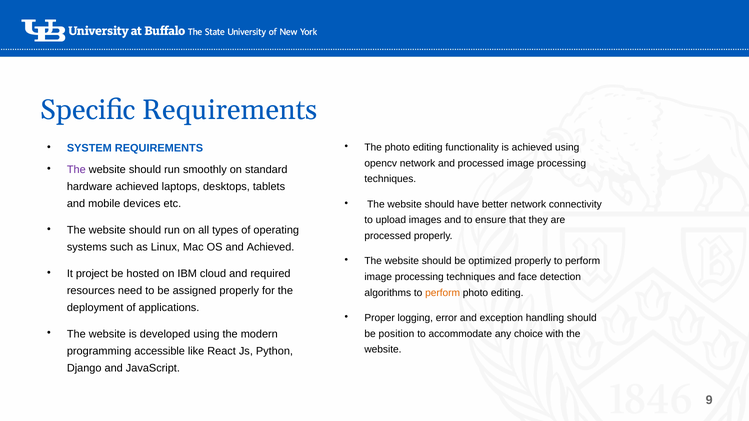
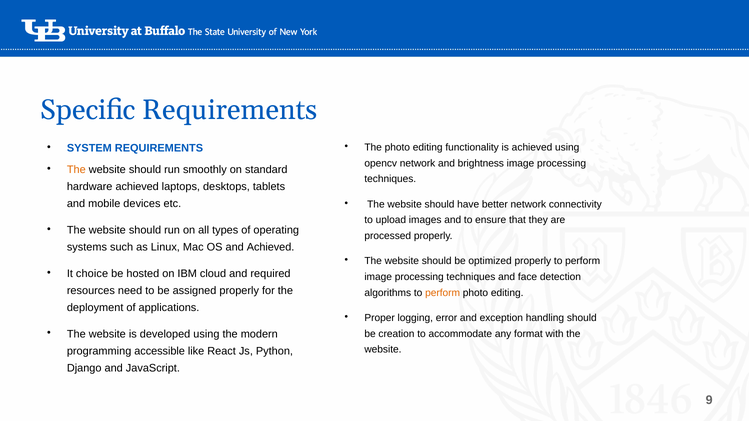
and processed: processed -> brightness (481, 163)
The colour: purple -> orange (76, 170)
project: project -> choice (92, 274)
position: position -> creation (396, 334)
choice: choice -> format (528, 334)
